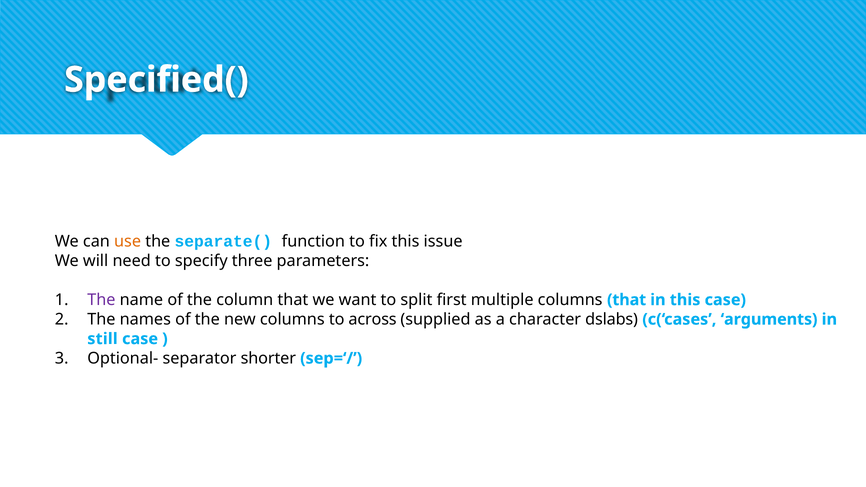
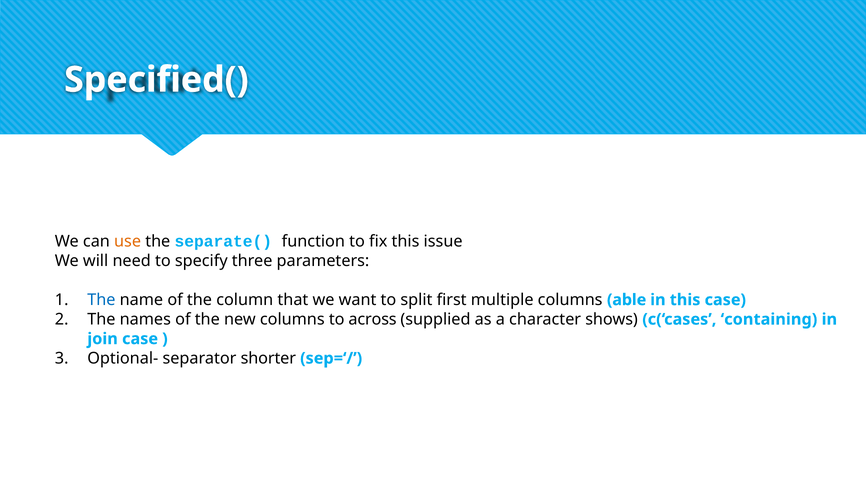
The colour: purple -> blue (101, 300)
columns that: that -> able (627, 300)
dslabs: dslabs -> shows (612, 319)
arguments: arguments -> containing (769, 319)
still: still -> join (103, 339)
